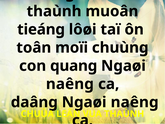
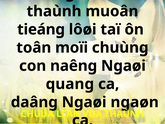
quang: quang -> naêng (74, 66)
naêng: naêng -> quang (70, 84)
daâng Ngaøi naêng: naêng -> ngaøn (135, 102)
